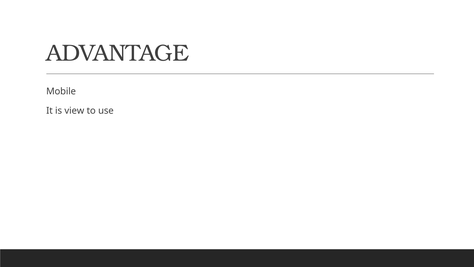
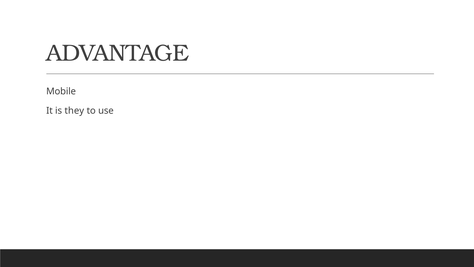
view: view -> they (74, 110)
